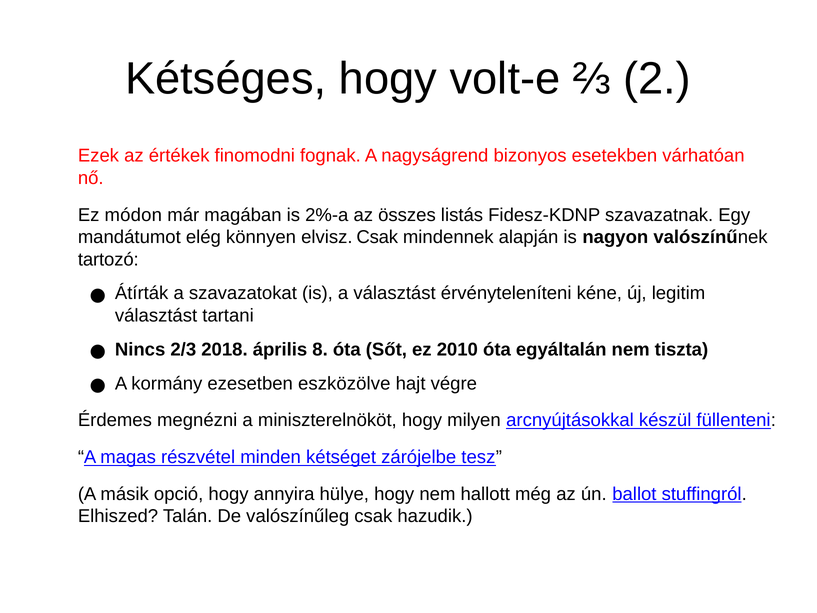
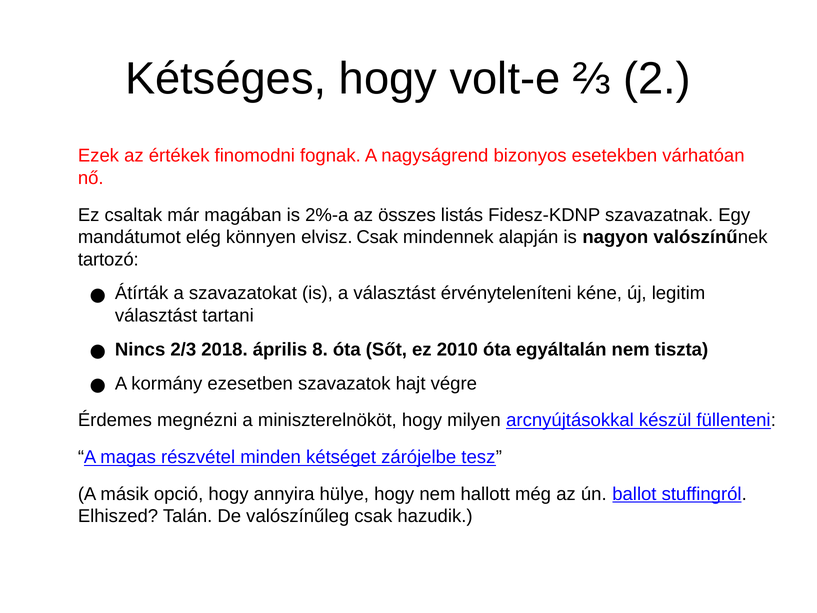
módon: módon -> csaltak (133, 215)
eszközölve: eszközölve -> szavazatok (344, 383)
